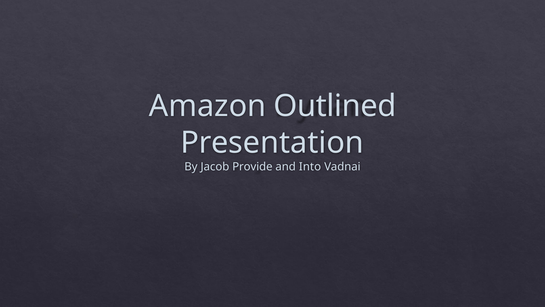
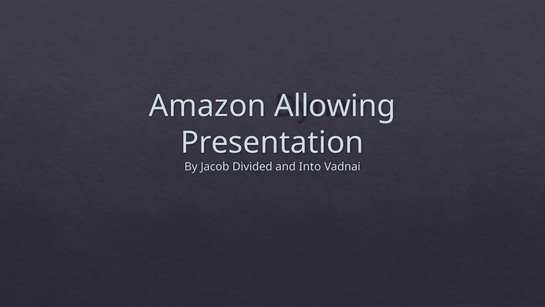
Outlined: Outlined -> Allowing (335, 106)
Provide: Provide -> Divided (252, 167)
